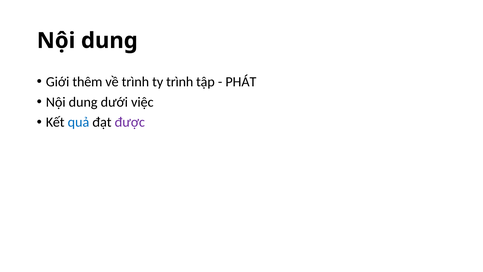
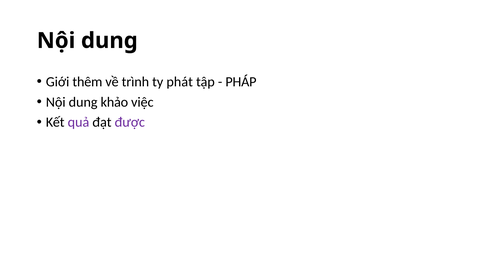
ty trình: trình -> phát (180, 82)
PHÁT: PHÁT -> PHÁP (241, 82)
dưới: dưới -> khảo (114, 102)
quả colour: blue -> purple (78, 122)
